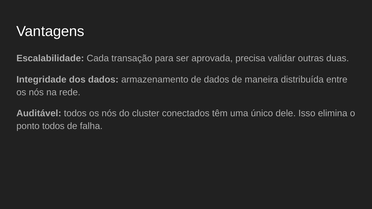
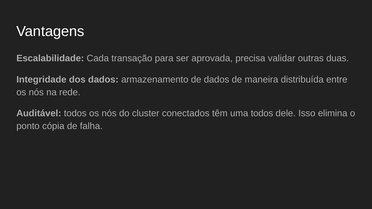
uma único: único -> todos (262, 114)
ponto todos: todos -> cópia (53, 126)
